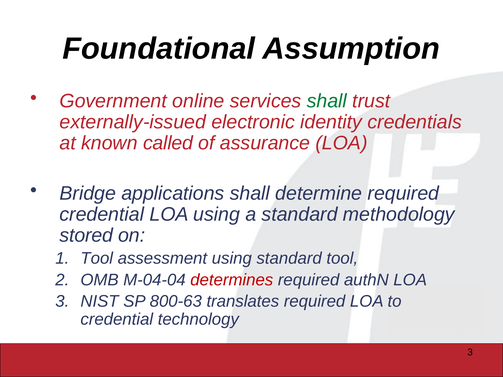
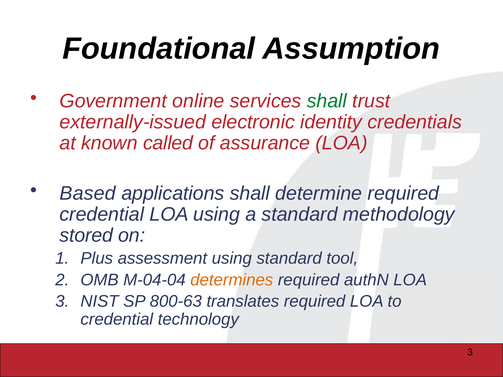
Bridge: Bridge -> Based (88, 193)
Tool: Tool -> Plus (97, 259)
determines colour: red -> orange (232, 280)
